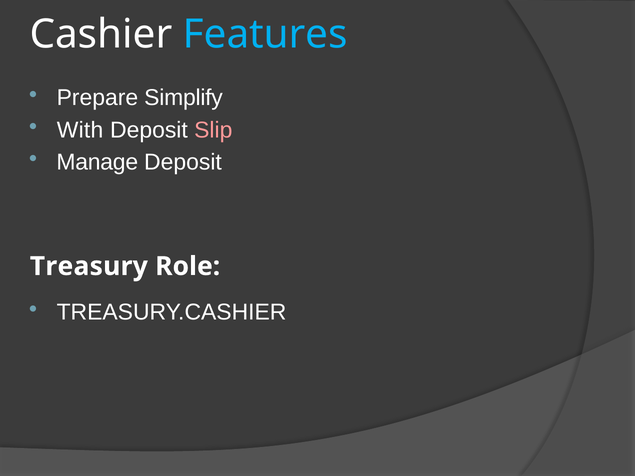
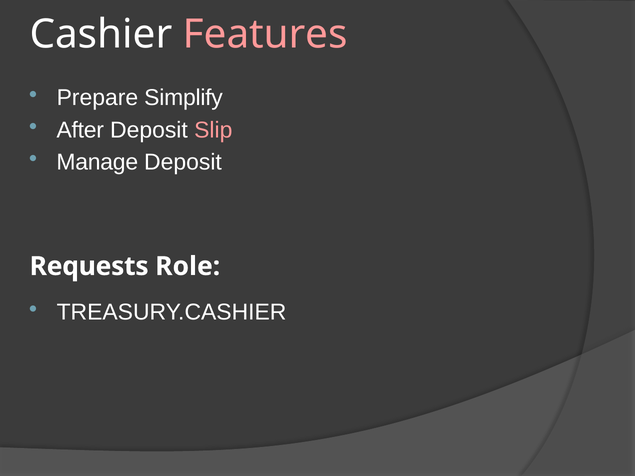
Features colour: light blue -> pink (265, 35)
With: With -> After (80, 130)
Treasury: Treasury -> Requests (89, 266)
